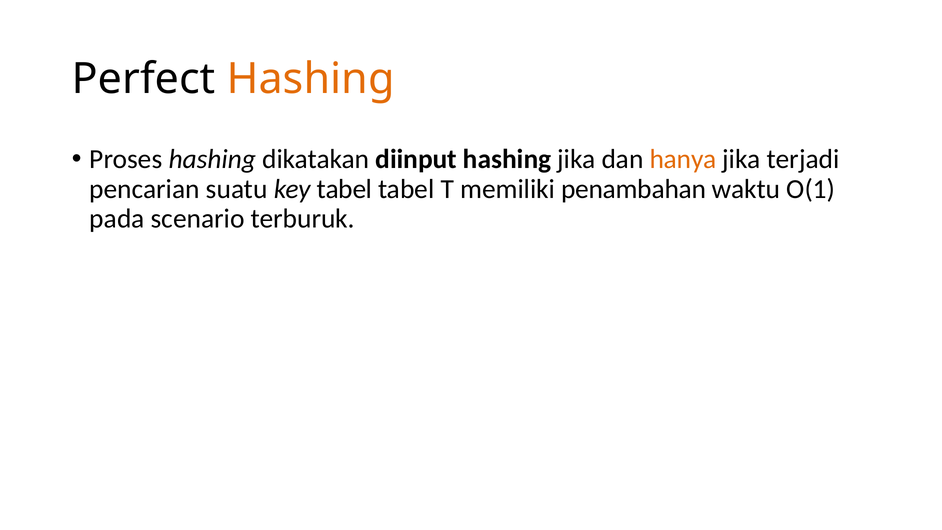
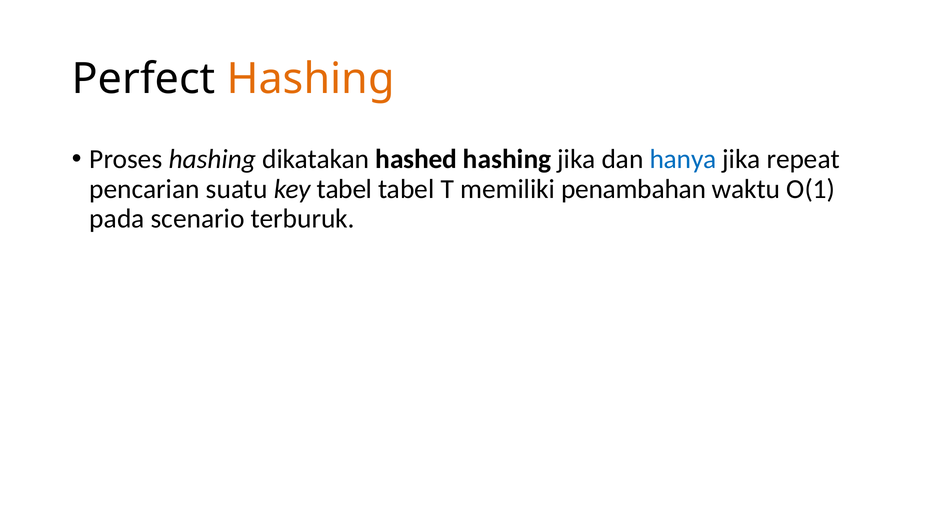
diinput: diinput -> hashed (416, 159)
hanya colour: orange -> blue (683, 159)
terjadi: terjadi -> repeat (803, 159)
